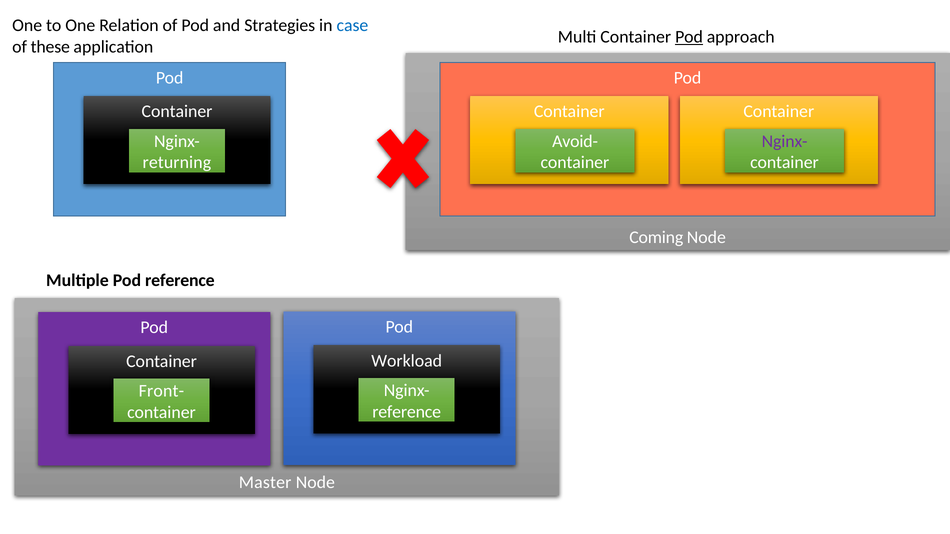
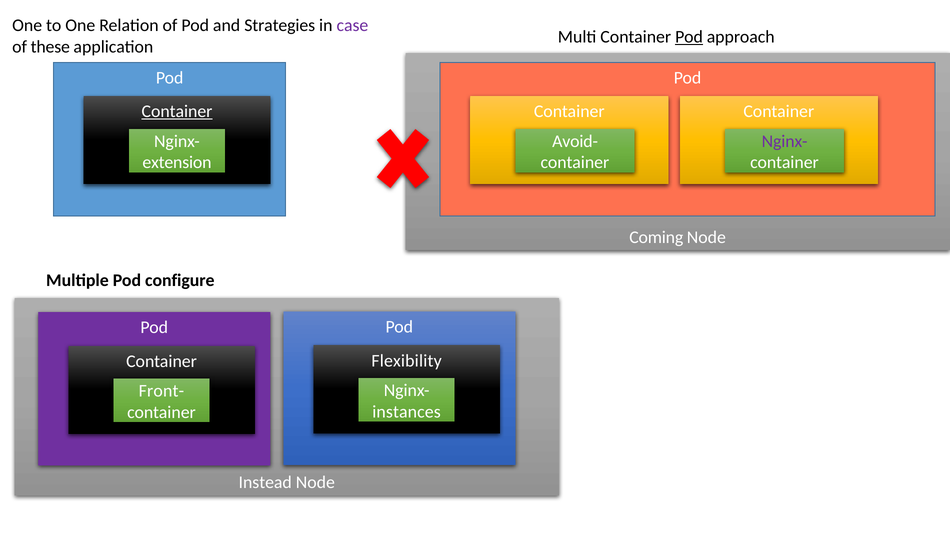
case colour: blue -> purple (352, 25)
Container underline: none -> present (177, 112)
returning: returning -> extension (177, 163)
Pod reference: reference -> configure (180, 281)
Workload: Workload -> Flexibility (407, 361)
reference: reference -> instances (407, 412)
Master: Master -> Instead (265, 483)
